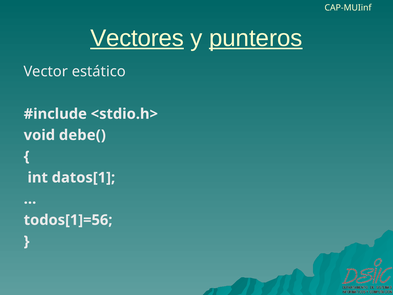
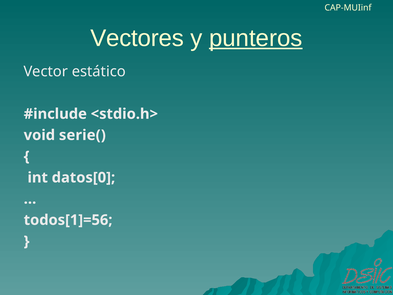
Vectores underline: present -> none (137, 38)
debe(: debe( -> serie( (82, 135)
datos[1: datos[1 -> datos[0 (83, 177)
